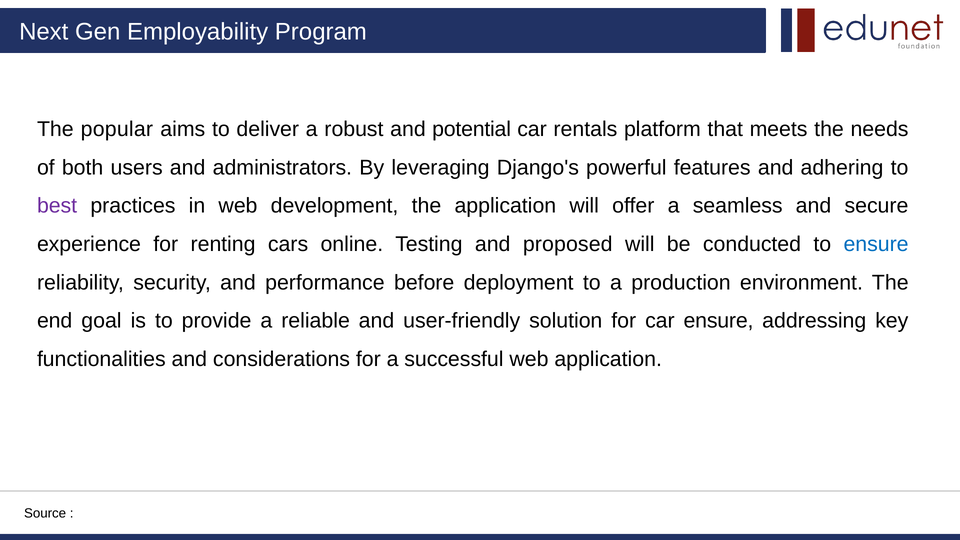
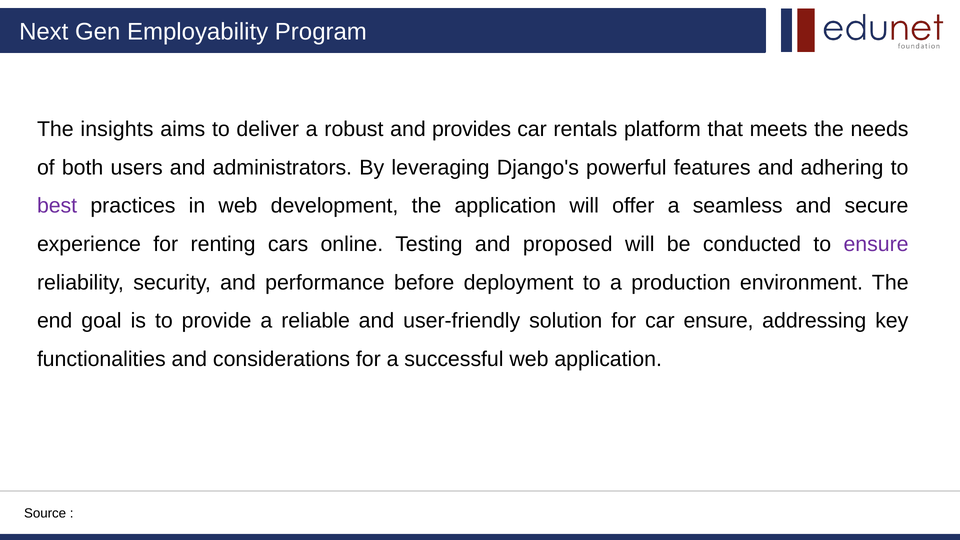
popular: popular -> insights (117, 129)
potential: potential -> provides (472, 129)
ensure colour: blue -> purple (876, 244)
